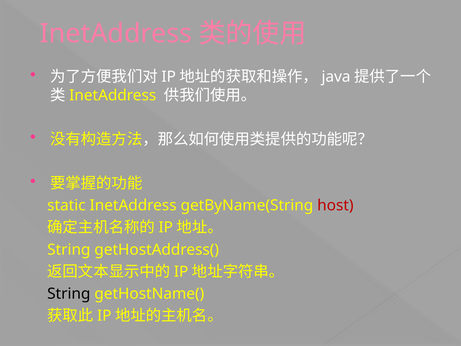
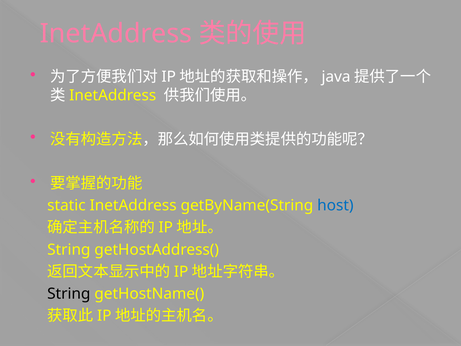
host colour: red -> blue (335, 205)
